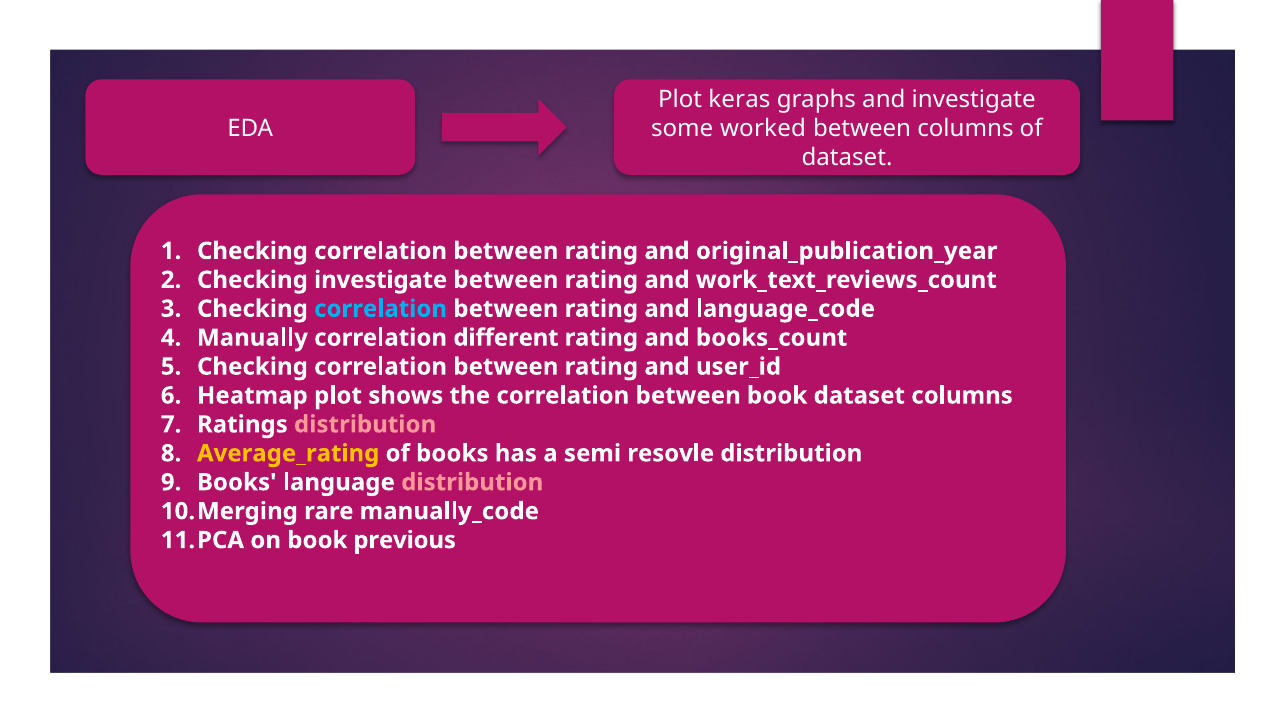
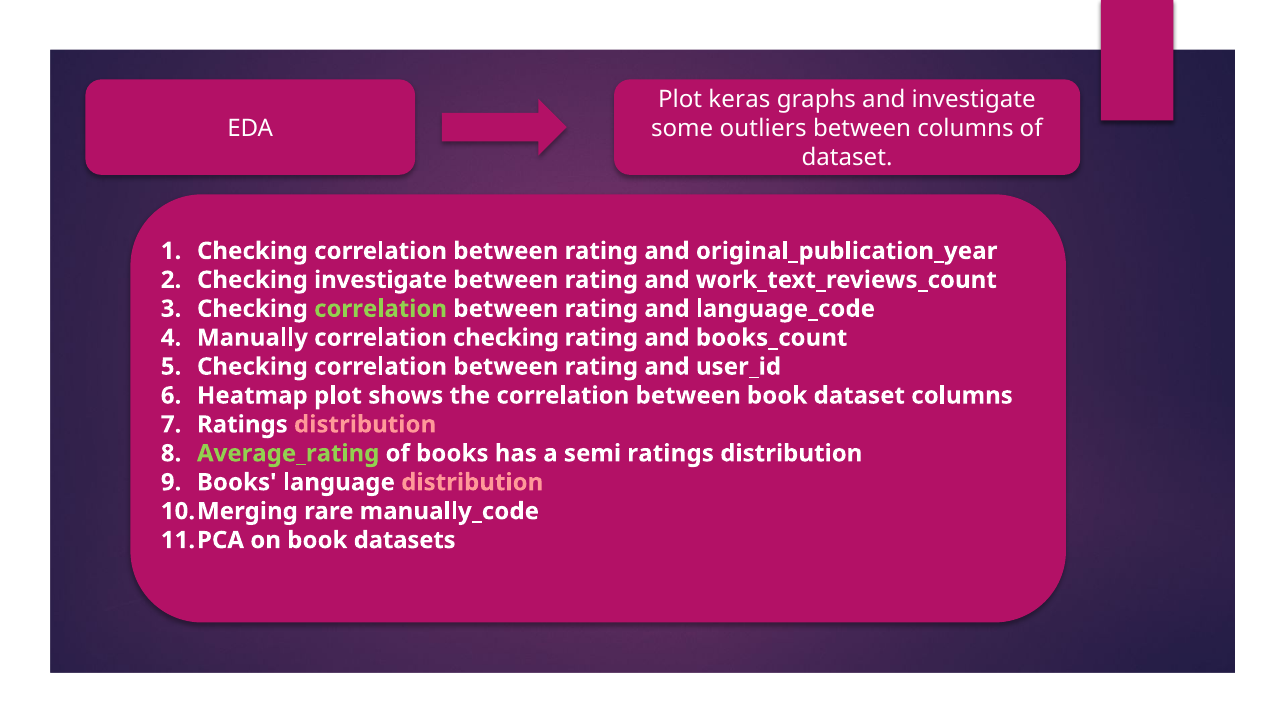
worked: worked -> outliers (763, 129)
correlation colour: light blue -> light green (381, 309)
correlation different: different -> checking (506, 338)
Average_rating colour: yellow -> light green (288, 454)
semi resovle: resovle -> ratings (671, 454)
previous: previous -> datasets (405, 540)
